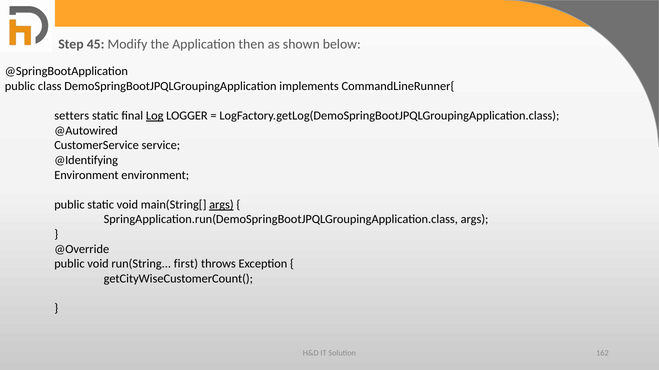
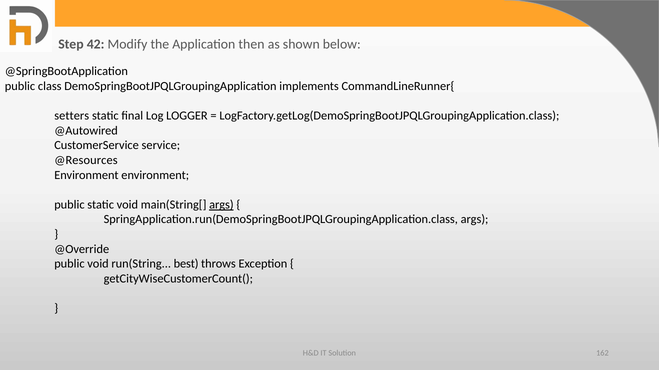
45: 45 -> 42 (96, 44)
Log underline: present -> none (155, 116)
@Identifying: @Identifying -> @Resources (86, 161)
first: first -> best (186, 264)
